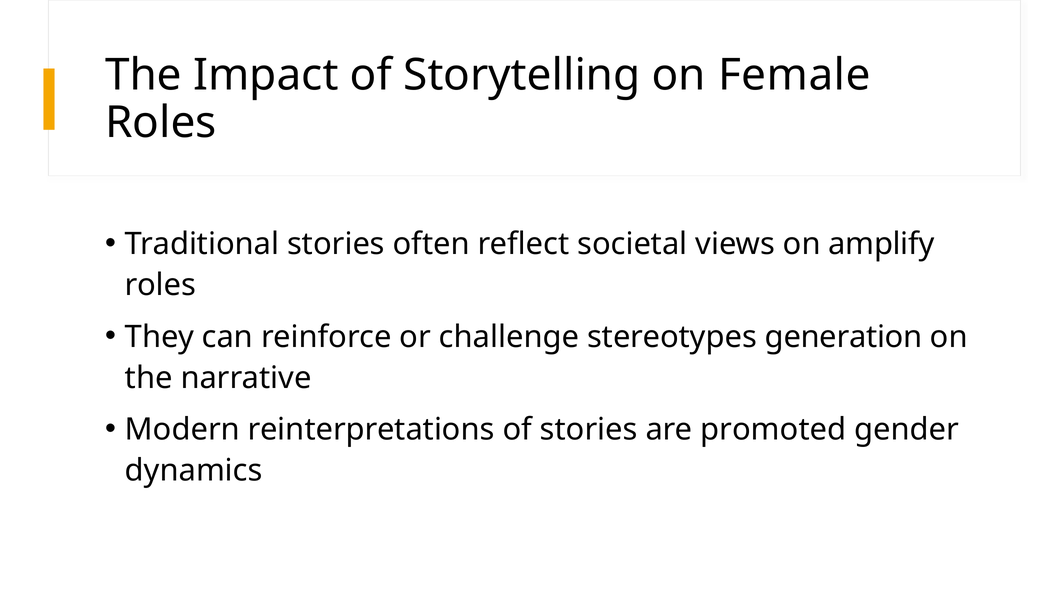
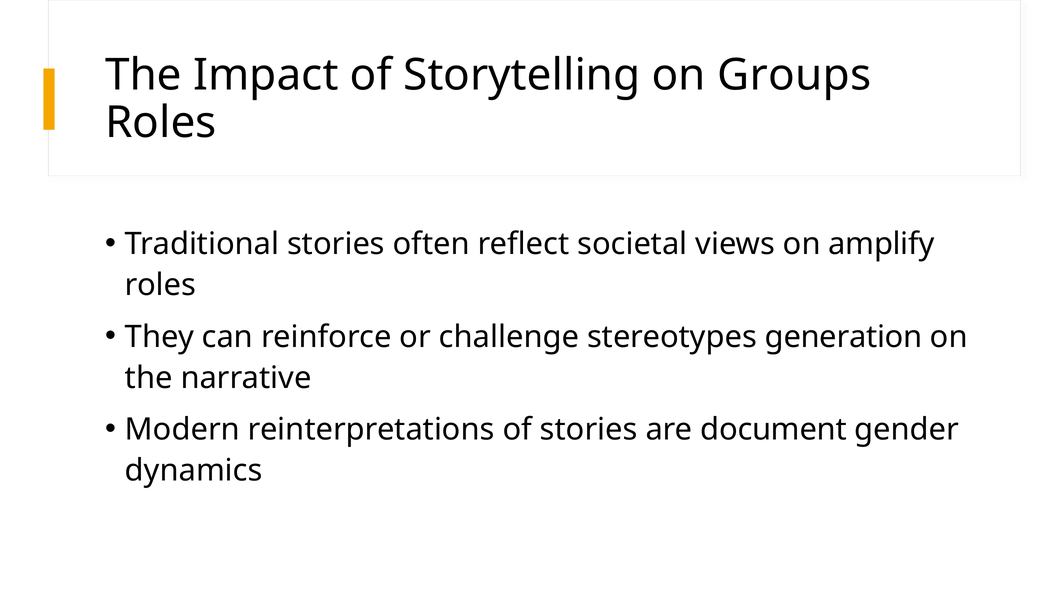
Female: Female -> Groups (794, 75)
promoted: promoted -> document (774, 430)
